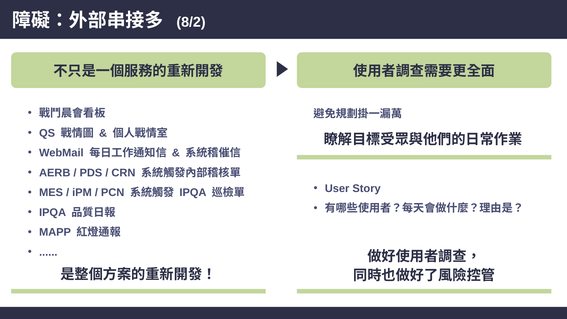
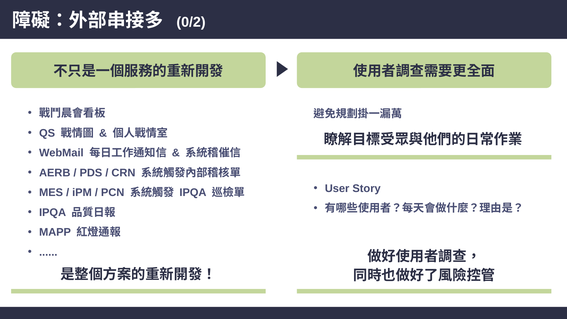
8/2: 8/2 -> 0/2 (191, 22)
